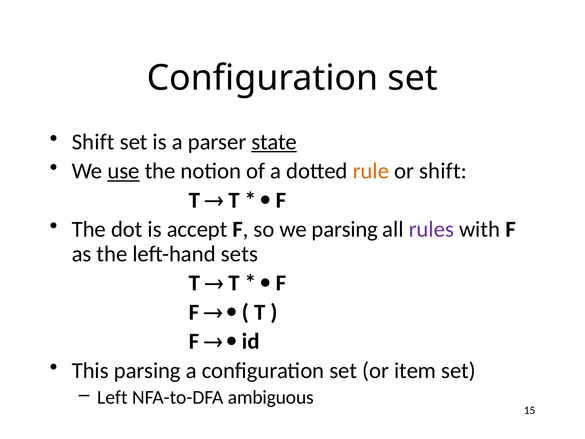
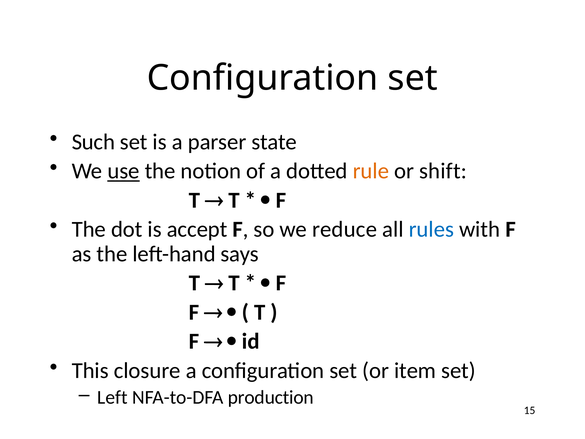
Shift: Shift -> Such (93, 142)
state underline: present -> none (274, 142)
we parsing: parsing -> reduce (345, 229)
rules colour: purple -> blue (431, 229)
sets: sets -> says (240, 254)
This parsing: parsing -> closure (147, 370)
ambiguous: ambiguous -> production (271, 397)
